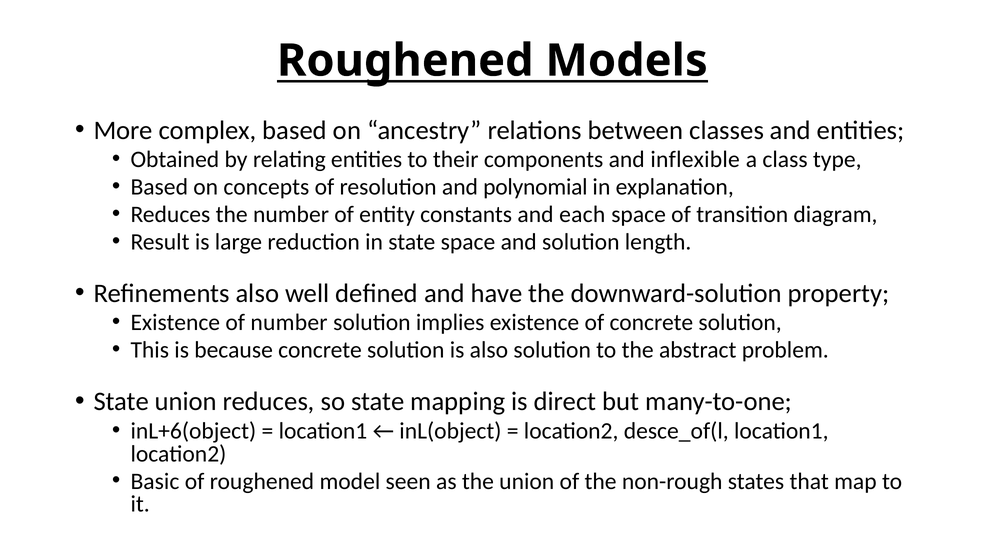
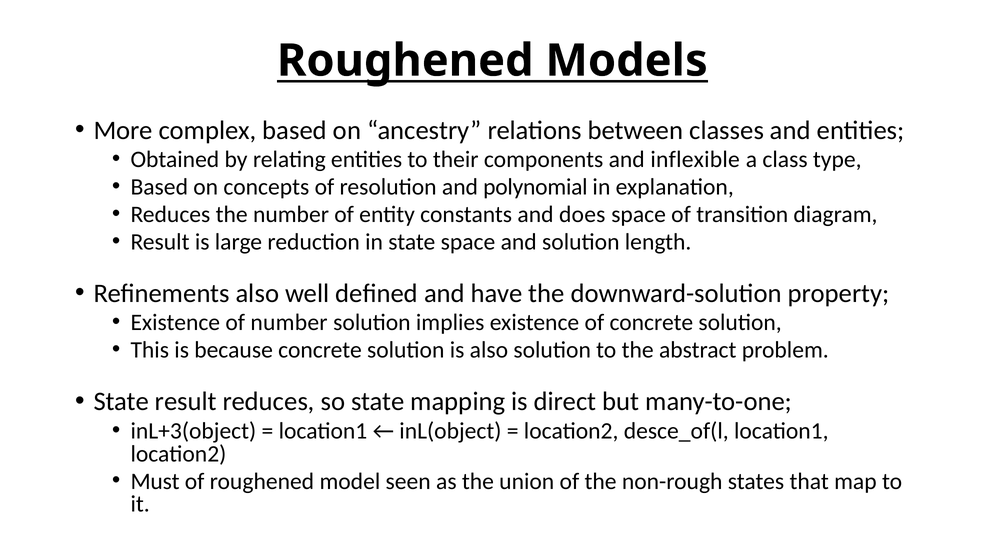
each: each -> does (582, 214)
State union: union -> result (186, 402)
inL+6(object: inL+6(object -> inL+3(object (193, 431)
Basic: Basic -> Must (155, 481)
